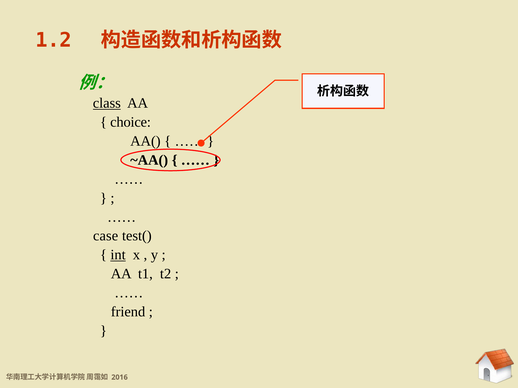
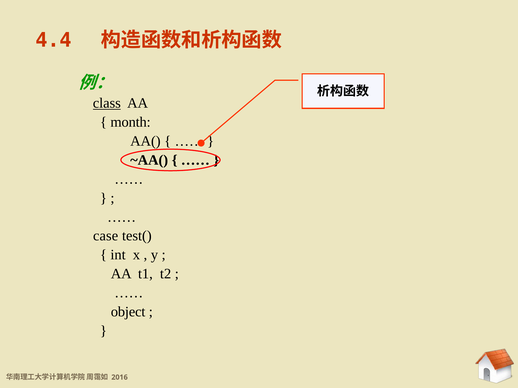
1.2: 1.2 -> 4.4 (54, 40)
choice: choice -> month (131, 122)
int underline: present -> none (118, 255)
friend: friend -> object (128, 312)
